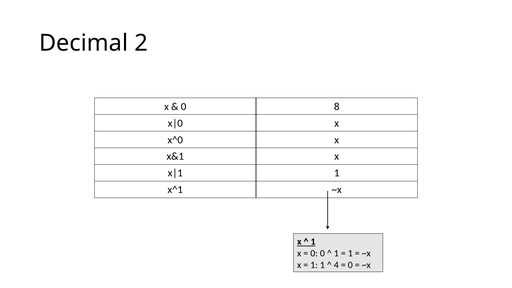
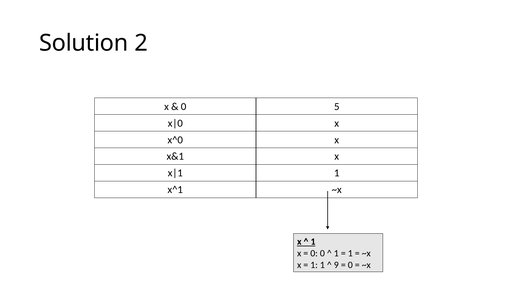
Decimal: Decimal -> Solution (84, 43)
8: 8 -> 5 (337, 106)
4: 4 -> 9 (336, 265)
